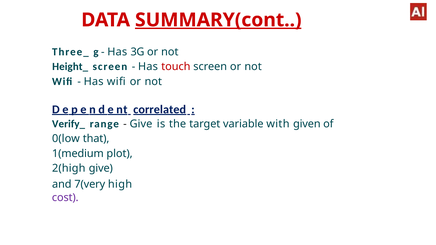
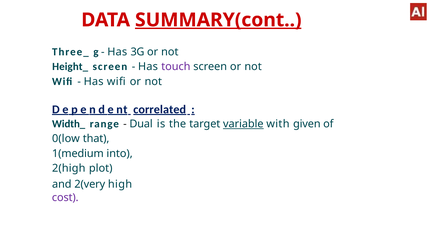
touch colour: red -> purple (176, 67)
Verify_: Verify_ -> Width_ (69, 124)
Give: Give -> Dual (141, 124)
variable underline: none -> present (243, 124)
plot: plot -> into (120, 154)
2(high give: give -> plot (101, 169)
7(very: 7(very -> 2(very (90, 185)
